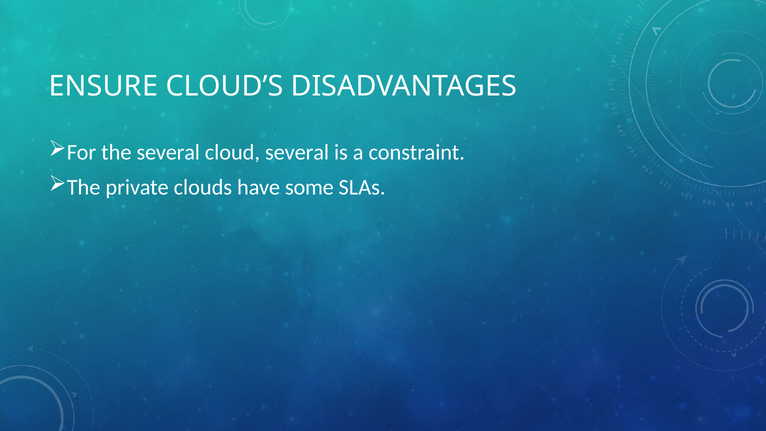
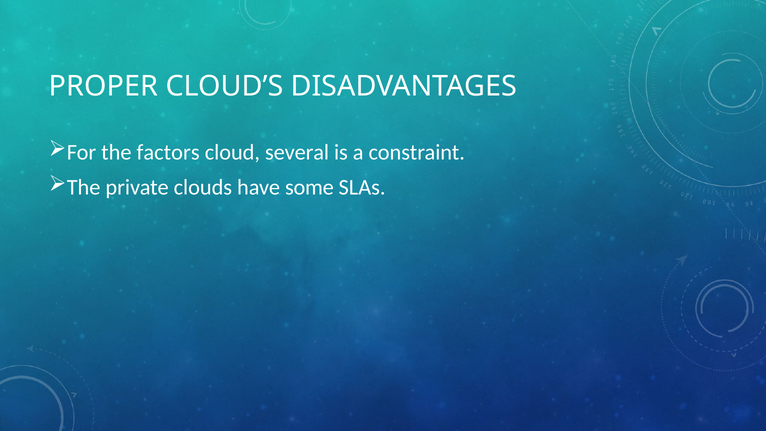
ENSURE: ENSURE -> PROPER (103, 86)
the several: several -> factors (168, 152)
